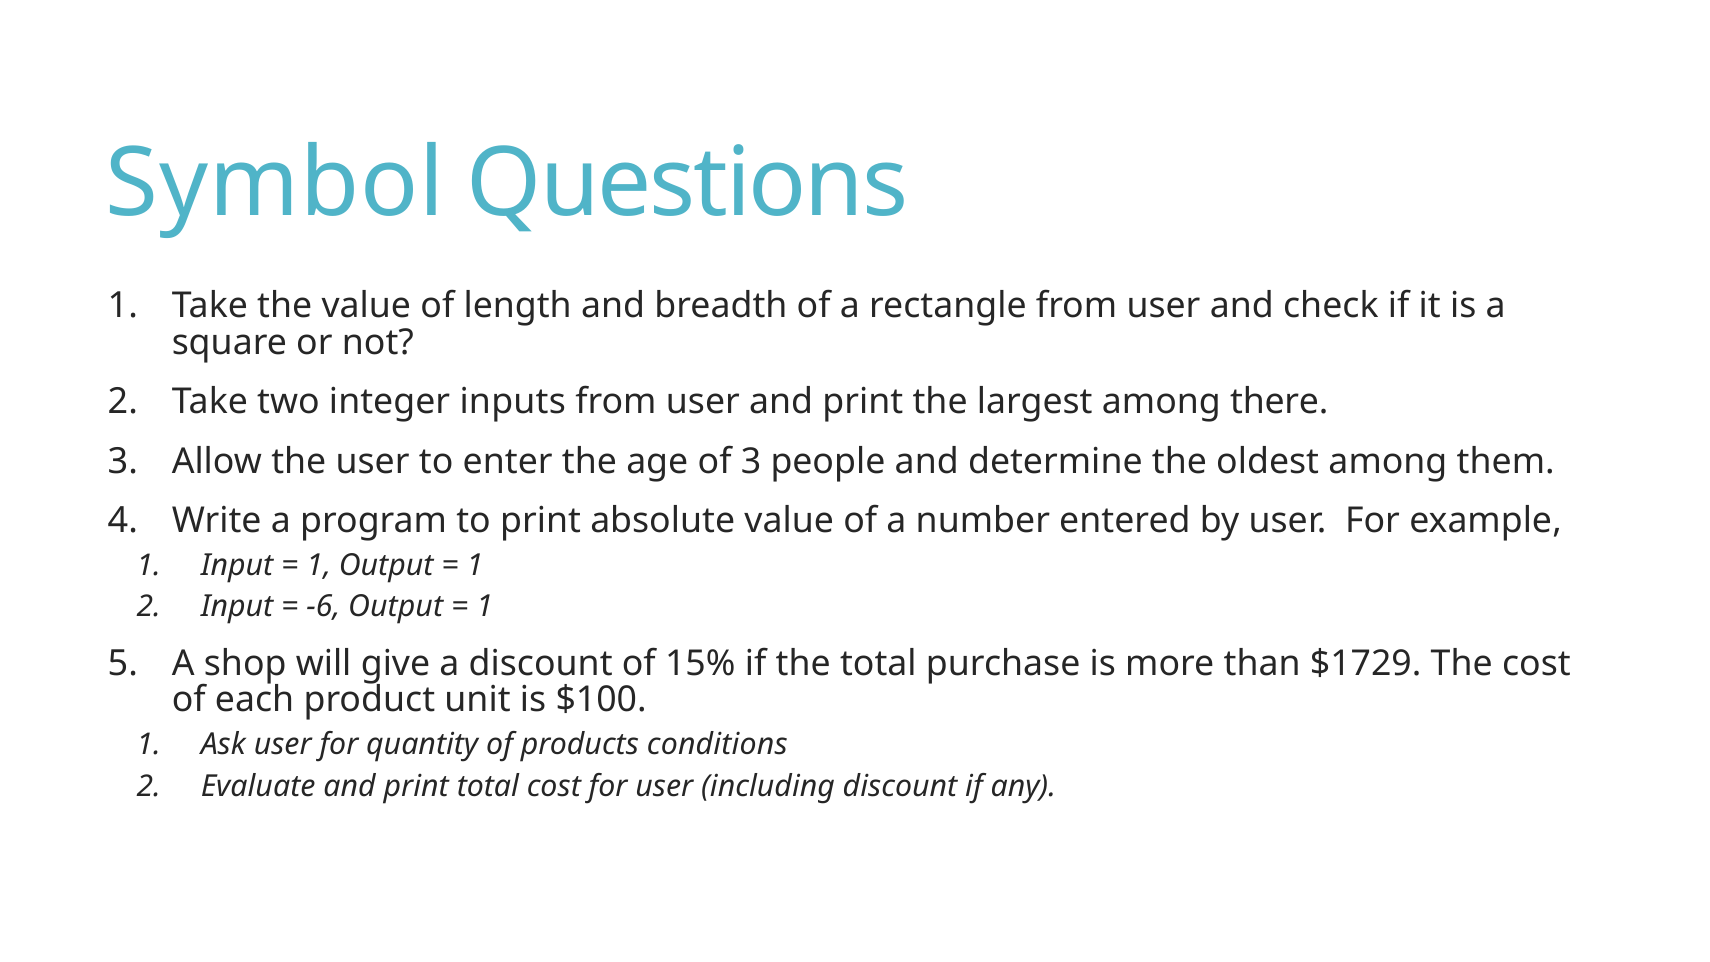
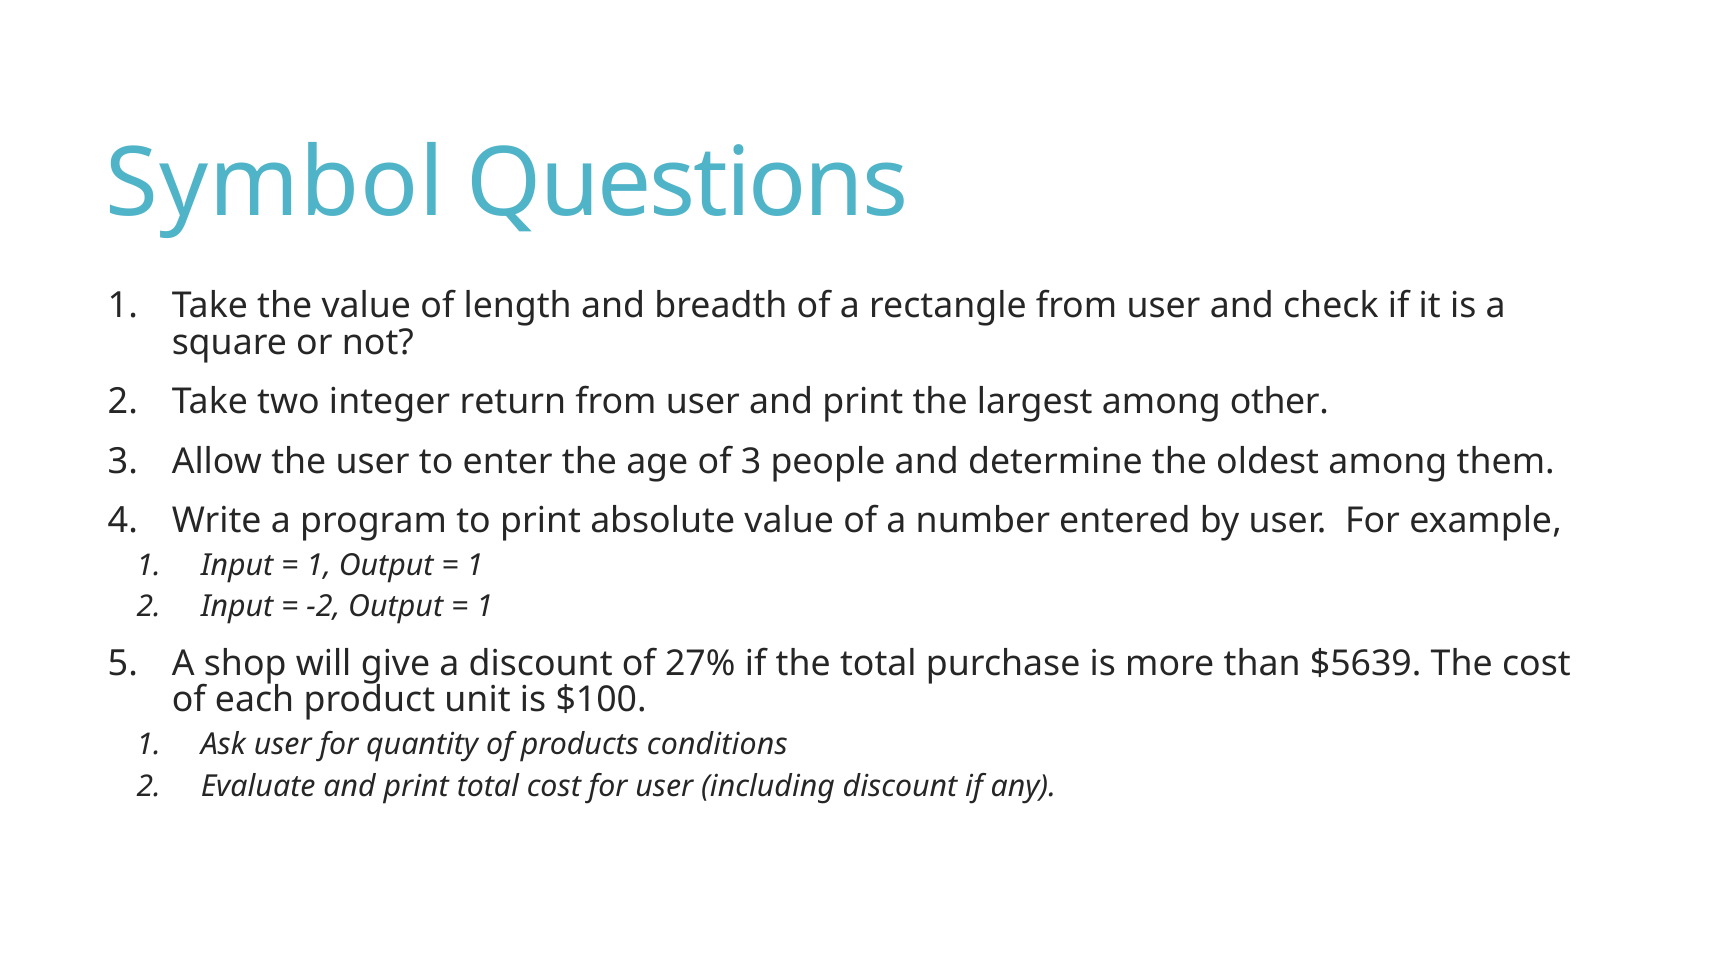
inputs: inputs -> return (513, 402)
there: there -> other (1279, 402)
-6: -6 -> -2 (323, 607)
15%: 15% -> 27% (700, 664)
$1729: $1729 -> $5639 (1366, 664)
